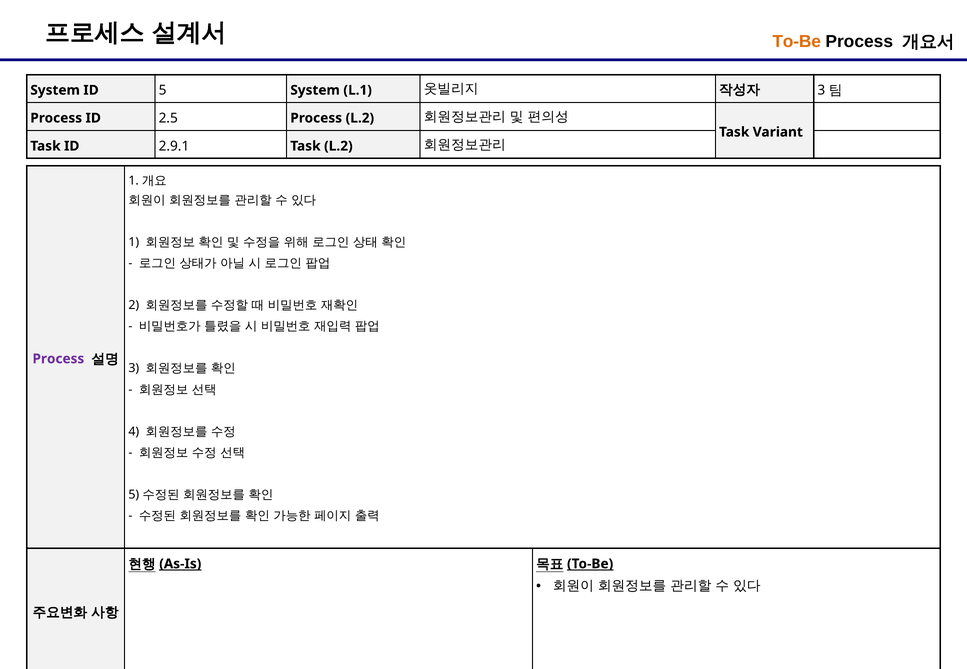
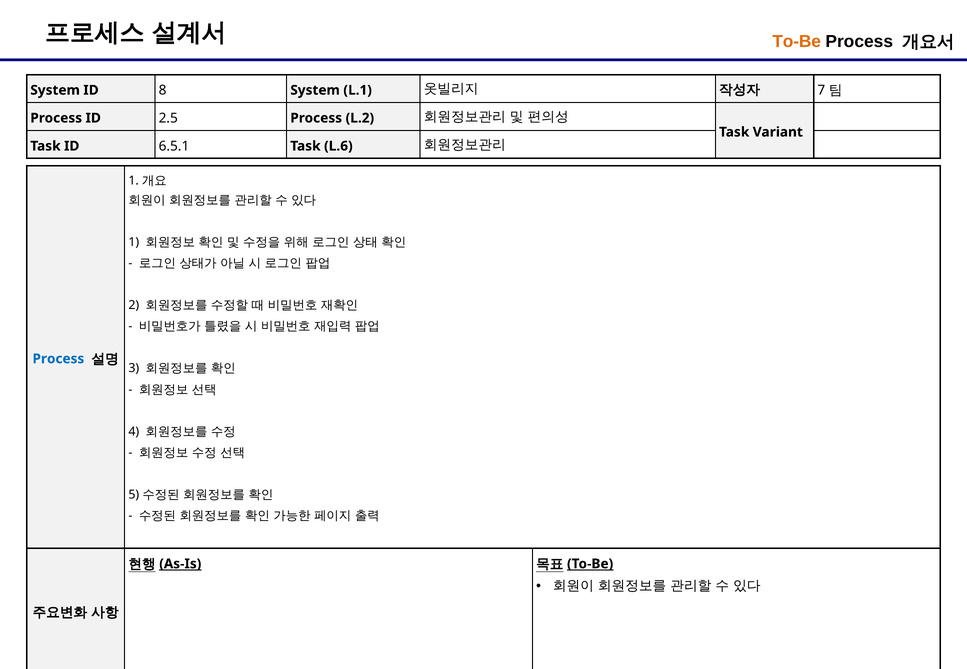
ID 5: 5 -> 8 (163, 90)
3: 3 -> 7 (821, 90)
2.9.1: 2.9.1 -> 6.5.1 (174, 146)
Task L.2: L.2 -> L.6 (338, 146)
Process colour: purple -> blue (58, 359)
